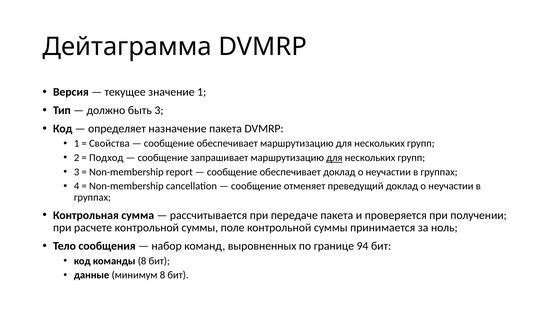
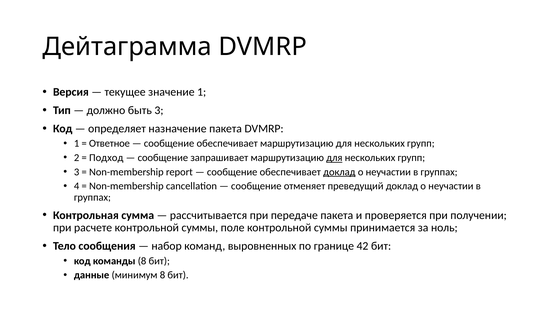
Свойства: Свойства -> Ответное (109, 143)
доклад underline: none -> present (339, 172)
94: 94 -> 42 (363, 246)
